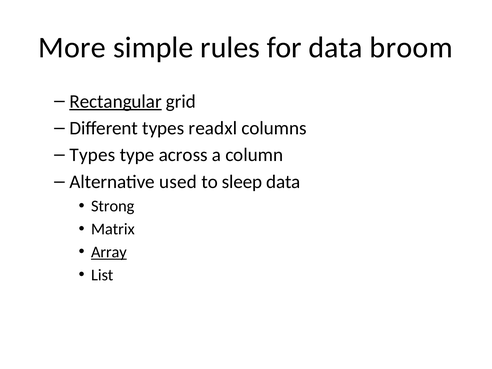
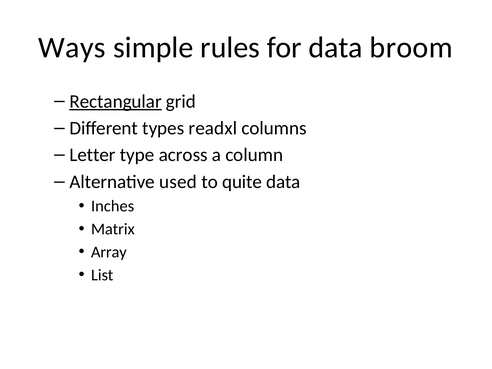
More: More -> Ways (72, 48)
Types: Types -> Letter (93, 155)
sleep: sleep -> quite (242, 182)
Strong: Strong -> Inches (113, 206)
Array underline: present -> none (109, 252)
